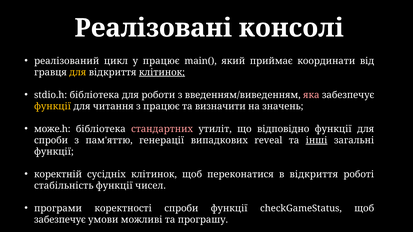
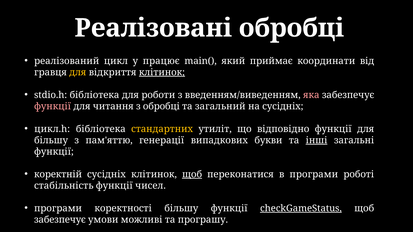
Реалізовані консолі: консолі -> обробці (292, 28)
функції colour: yellow -> pink (53, 106)
з працює: працює -> обробці (161, 106)
визначити: визначити -> загальний (220, 106)
на значень: значень -> сусідніх (283, 106)
може.h: може.h -> цикл.h (52, 129)
стандартних colour: pink -> yellow (162, 129)
спроби: спроби -> більшу (51, 141)
reveal: reveal -> букви (268, 141)
щоб underline: none -> present (192, 175)
в відкриття: відкриття -> програми (314, 175)
коректності спроби: спроби -> більшу (181, 209)
checkGameStatus underline: none -> present (301, 209)
